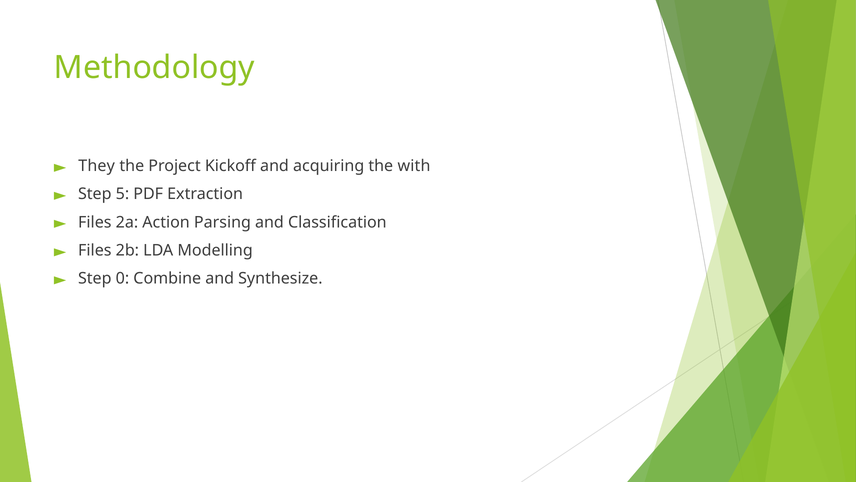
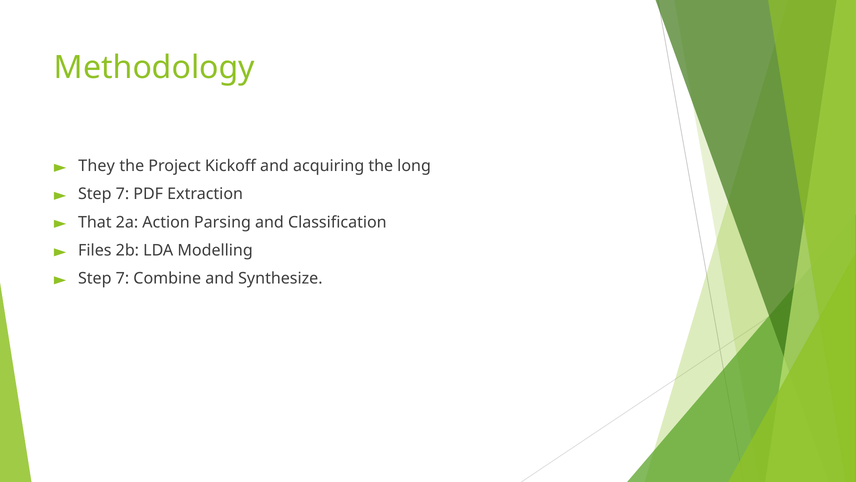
with: with -> long (414, 166)
5: 5 -> 7 (122, 194)
Files: Files -> That (95, 222)
0: 0 -> 7 (122, 278)
